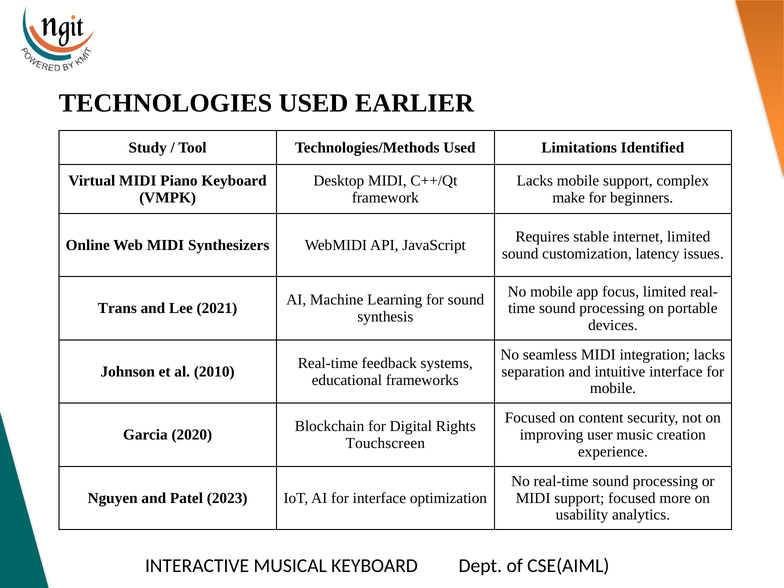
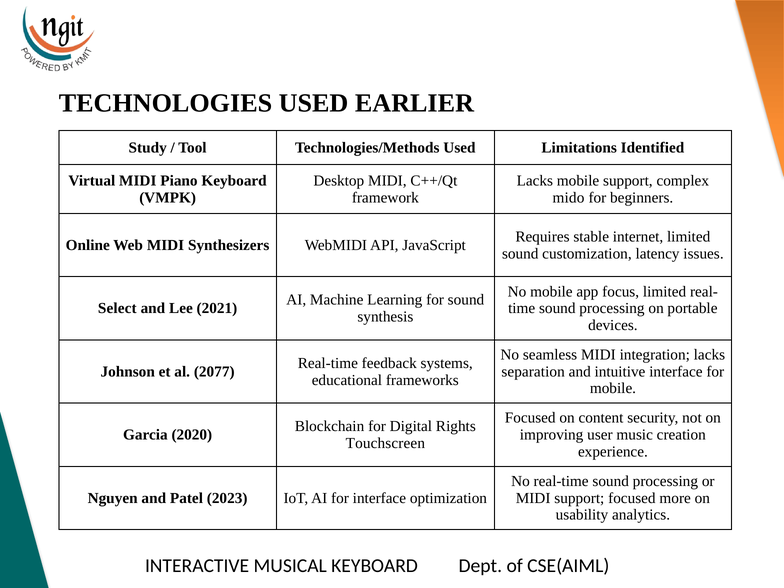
make: make -> mido (569, 198)
Trans: Trans -> Select (117, 308)
2010: 2010 -> 2077 (214, 372)
